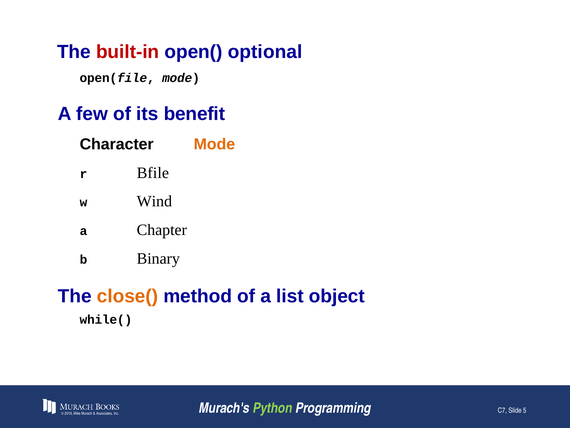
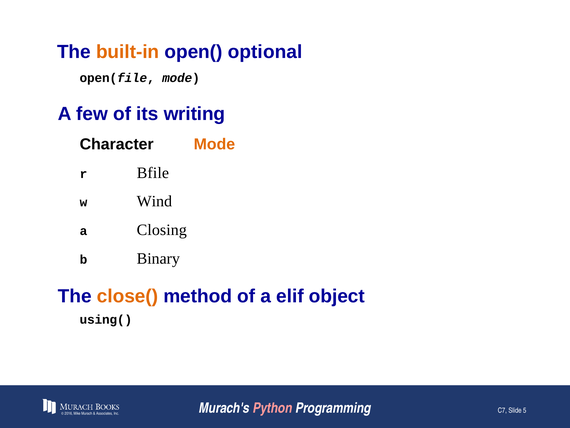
built-in colour: red -> orange (128, 52)
benefit: benefit -> writing (194, 114)
Chapter: Chapter -> Closing (162, 230)
list: list -> elif (290, 296)
while(: while( -> using( (106, 319)
Python colour: light green -> pink (272, 408)
